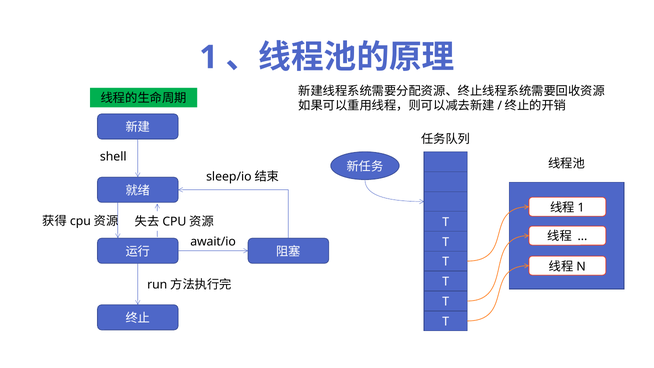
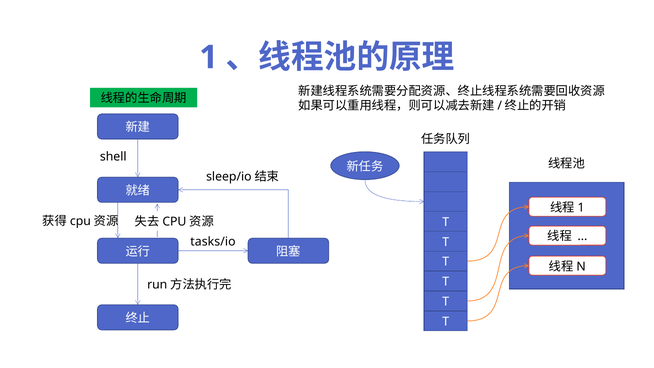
await/io: await/io -> tasks/io (213, 242)
